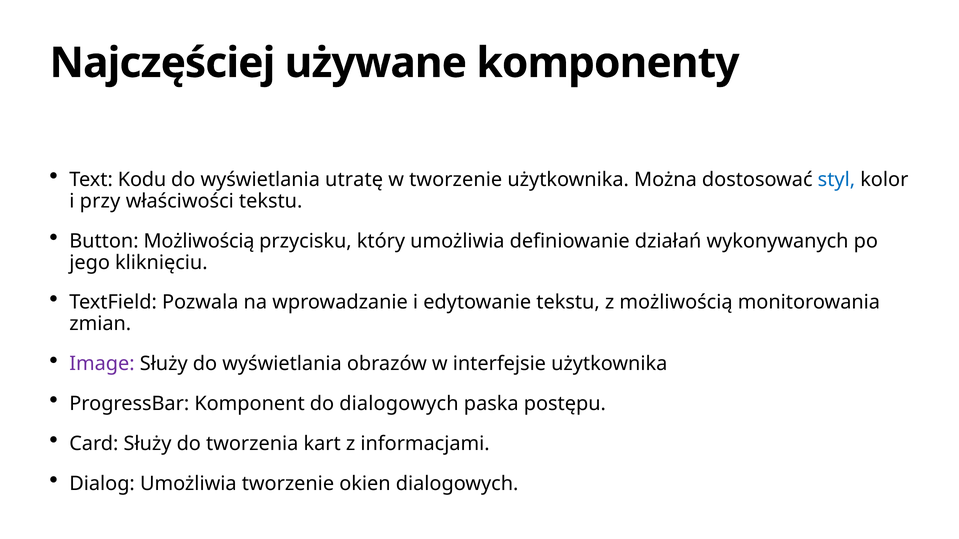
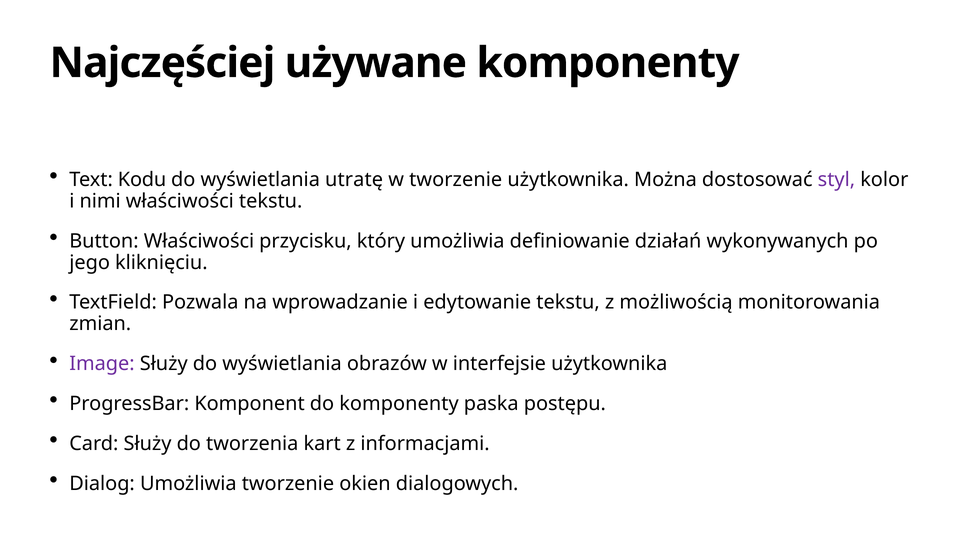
styl colour: blue -> purple (836, 180)
przy: przy -> nimi (100, 201)
Button Możliwością: Możliwością -> Właściwości (199, 241)
do dialogowych: dialogowych -> komponenty (399, 404)
